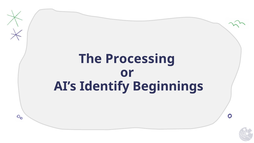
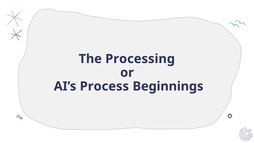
Identify: Identify -> Process (104, 86)
